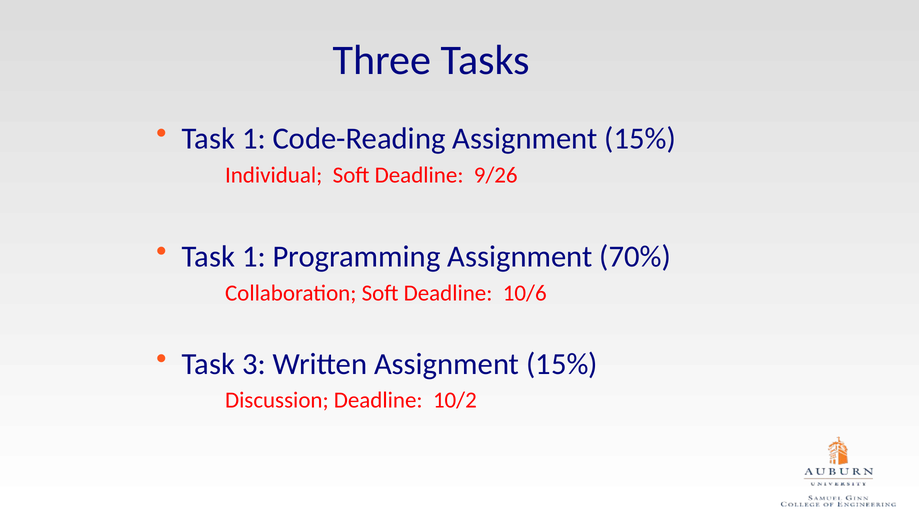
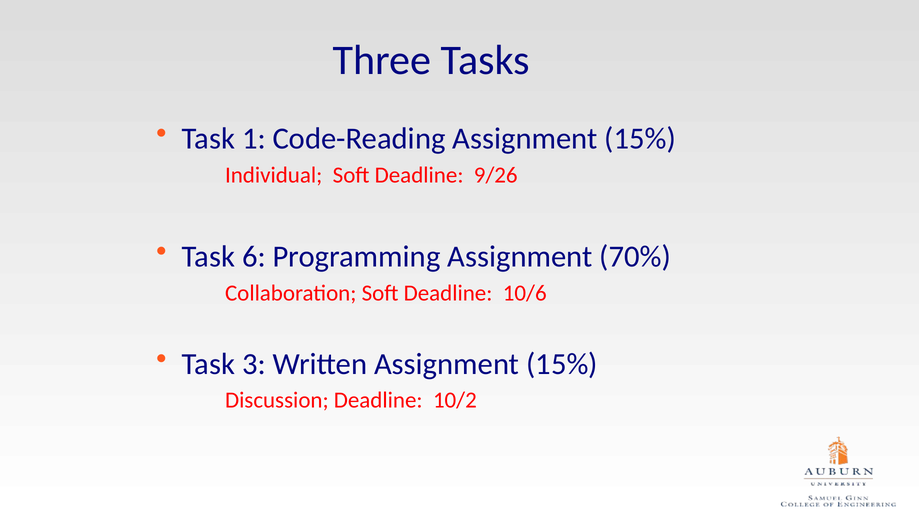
1: 1 -> 6 (254, 257)
